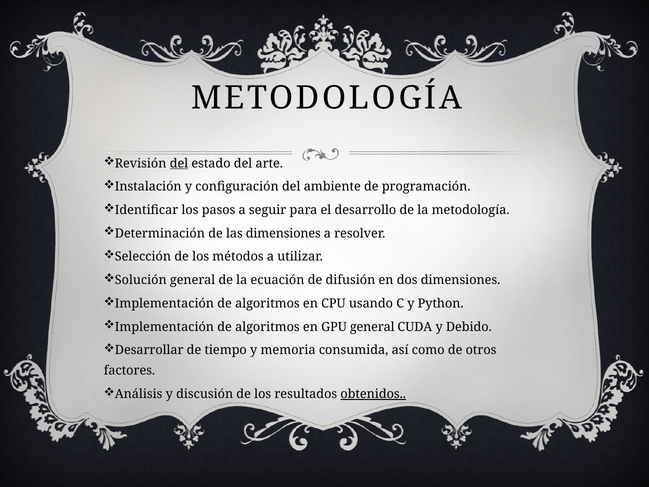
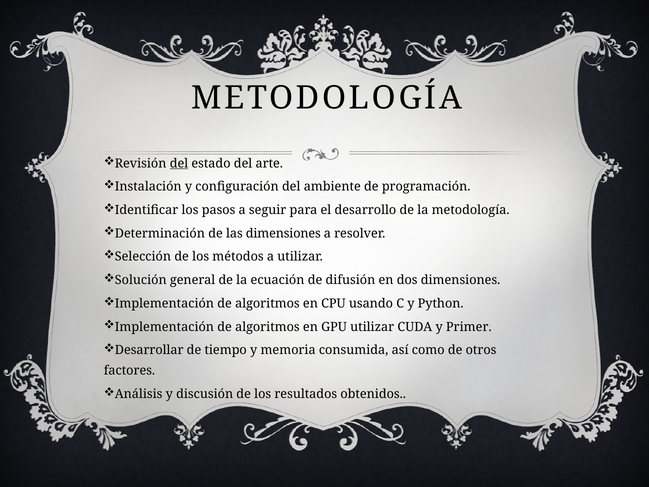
GPU general: general -> utilizar (372, 327)
Debido: Debido -> Primer (469, 327)
obtenidos underline: present -> none (373, 394)
